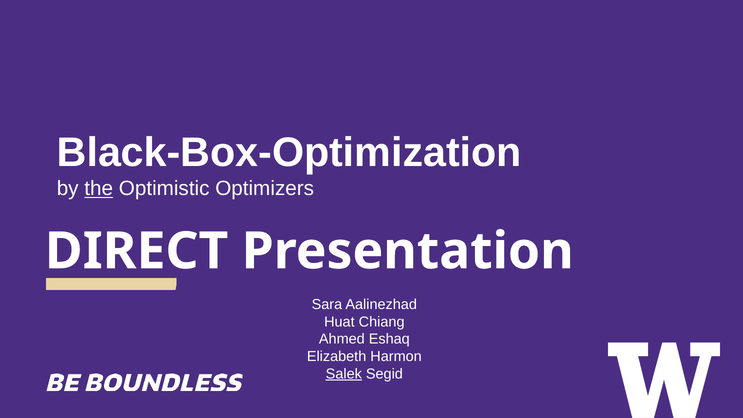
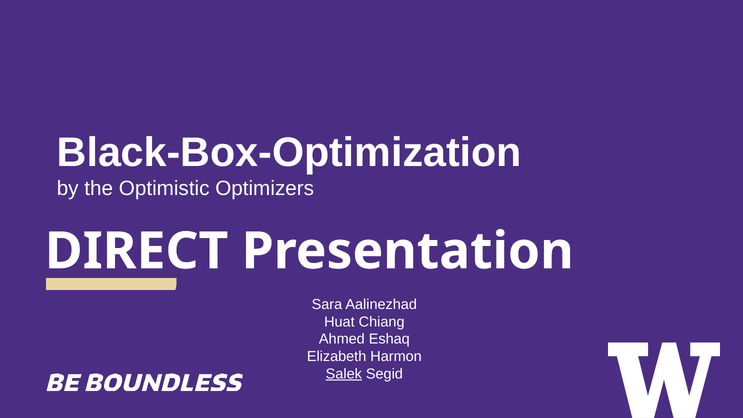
the underline: present -> none (99, 189)
